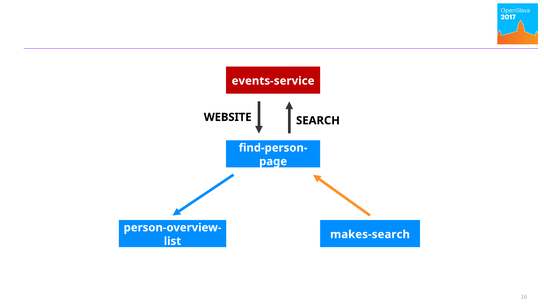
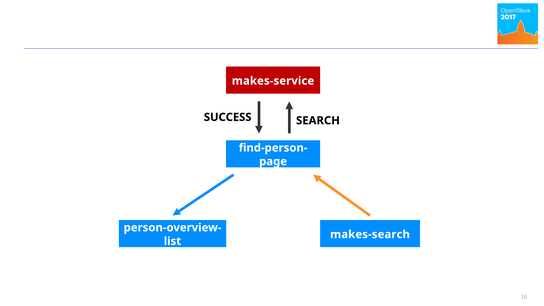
events-service: events-service -> makes-service (273, 81)
WEBSITE: WEBSITE -> SUCCESS (228, 117)
